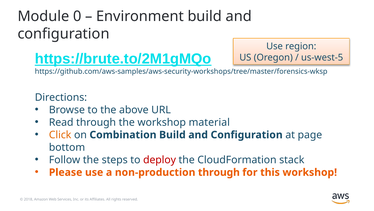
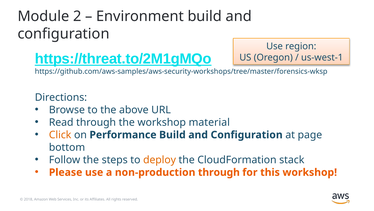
0: 0 -> 2 (77, 16)
https://brute.to/2M1gMQo: https://brute.to/2M1gMQo -> https://threat.to/2M1gMQo (123, 59)
us-west-5: us-west-5 -> us-west-1 (322, 57)
Combination: Combination -> Performance (123, 134)
deploy colour: red -> orange (160, 159)
